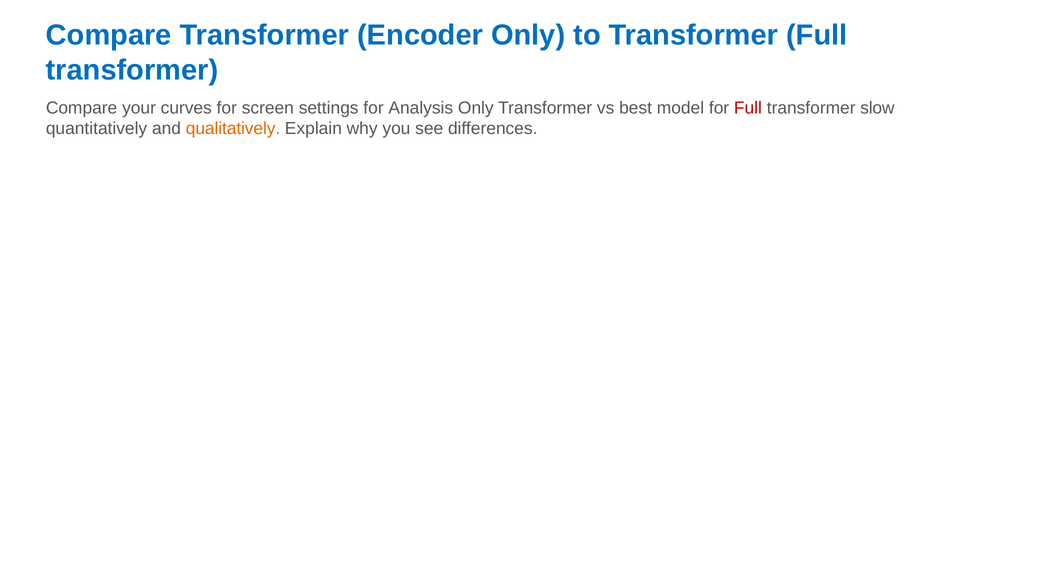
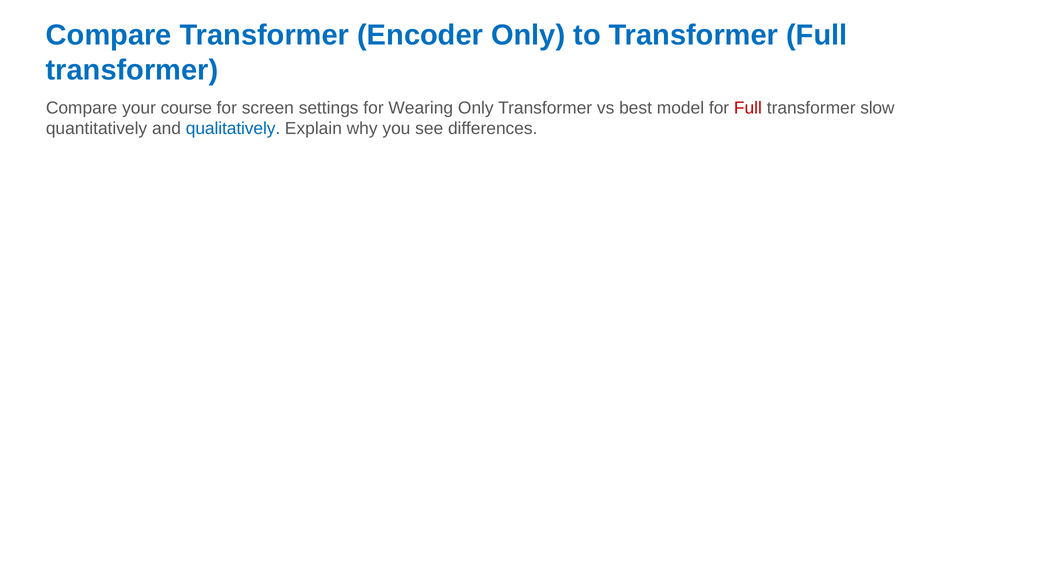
curves: curves -> course (186, 108)
Analysis: Analysis -> Wearing (421, 108)
qualitatively colour: orange -> blue (233, 129)
